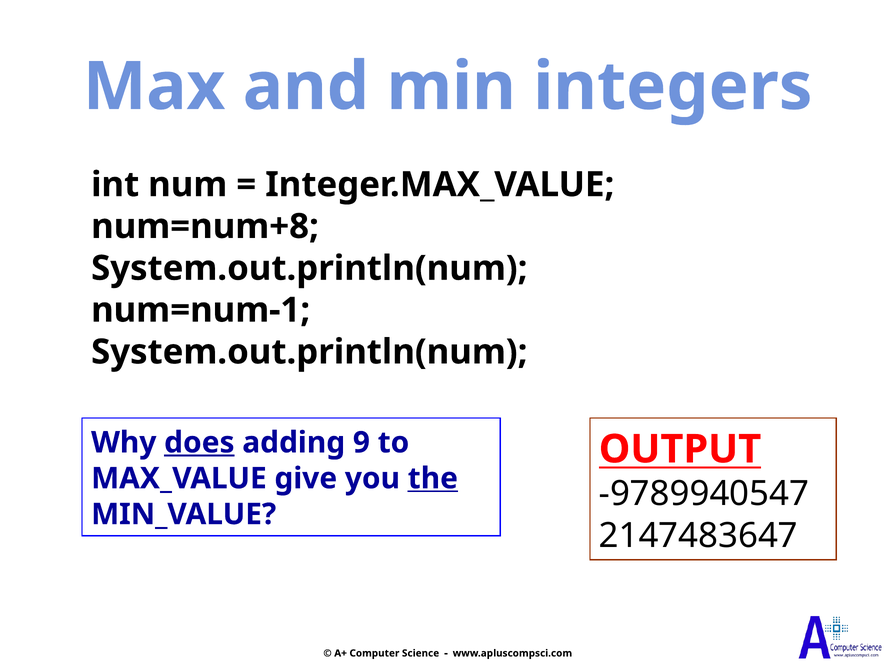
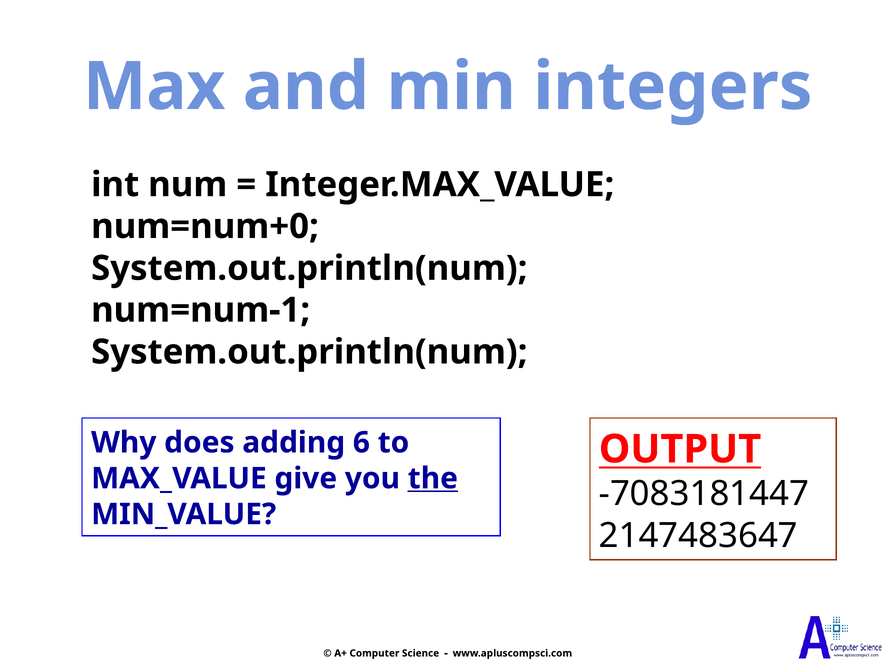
num=num+8: num=num+8 -> num=num+0 (205, 226)
does underline: present -> none (199, 443)
9: 9 -> 6 (361, 443)
-9789940547: -9789940547 -> -7083181447 (704, 494)
